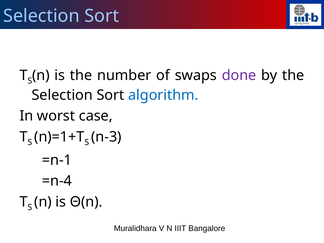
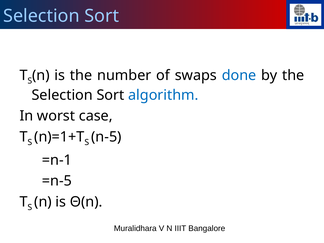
done colour: purple -> blue (239, 75)
n-3: n-3 -> n-5 (106, 137)
=n-4: =n-4 -> =n-5 (57, 181)
